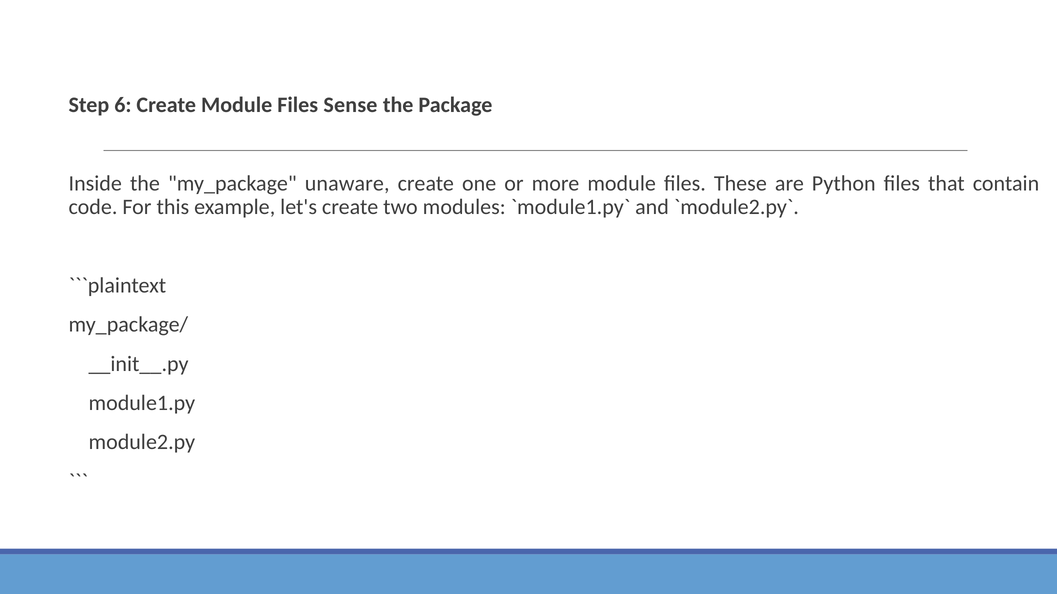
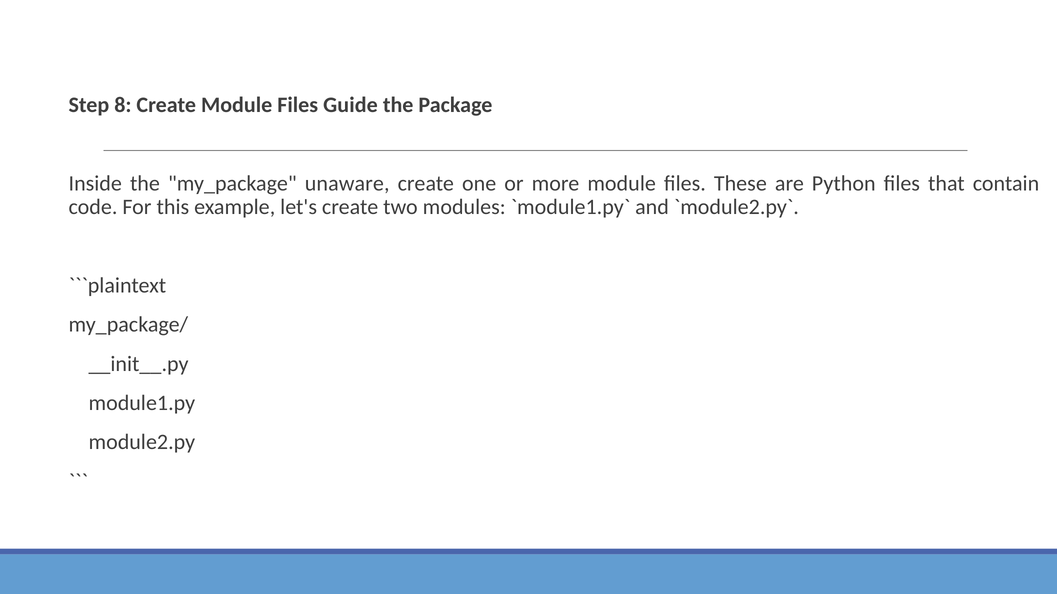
6: 6 -> 8 (123, 105)
Sense: Sense -> Guide (350, 105)
